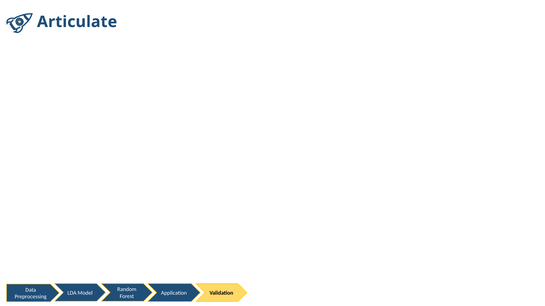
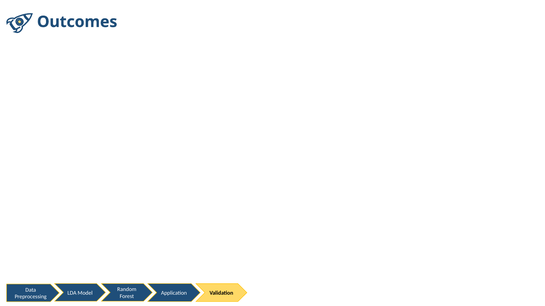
Articulate: Articulate -> Outcomes (77, 22)
